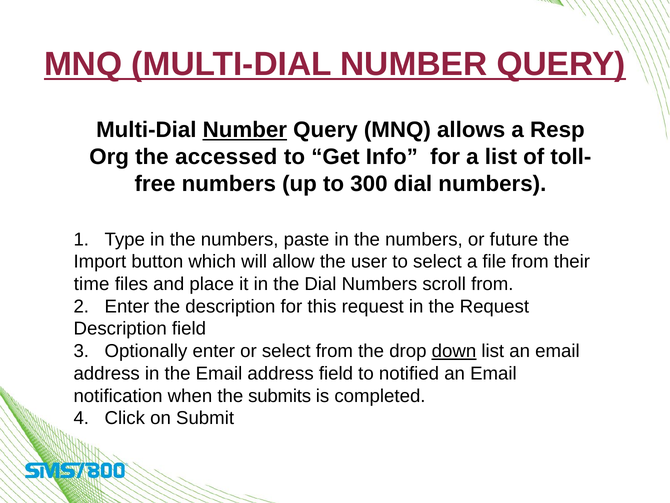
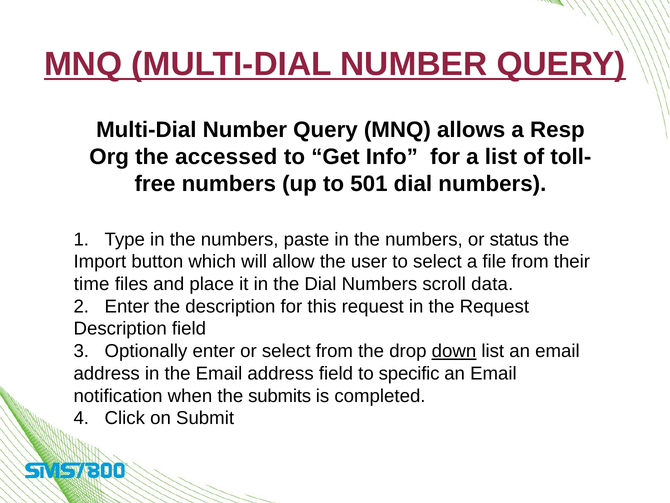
Number underline: present -> none (245, 130)
300: 300 -> 501 (369, 183)
future: future -> status (514, 239)
scroll from: from -> data (492, 284)
notified: notified -> specific (409, 373)
